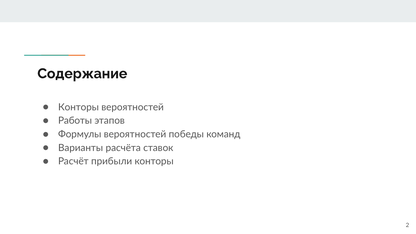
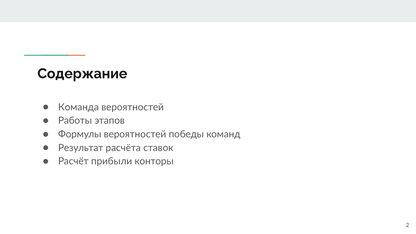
Конторы: Конторы -> Команда (78, 107)
Варианты: Варианты -> Результат (81, 148)
